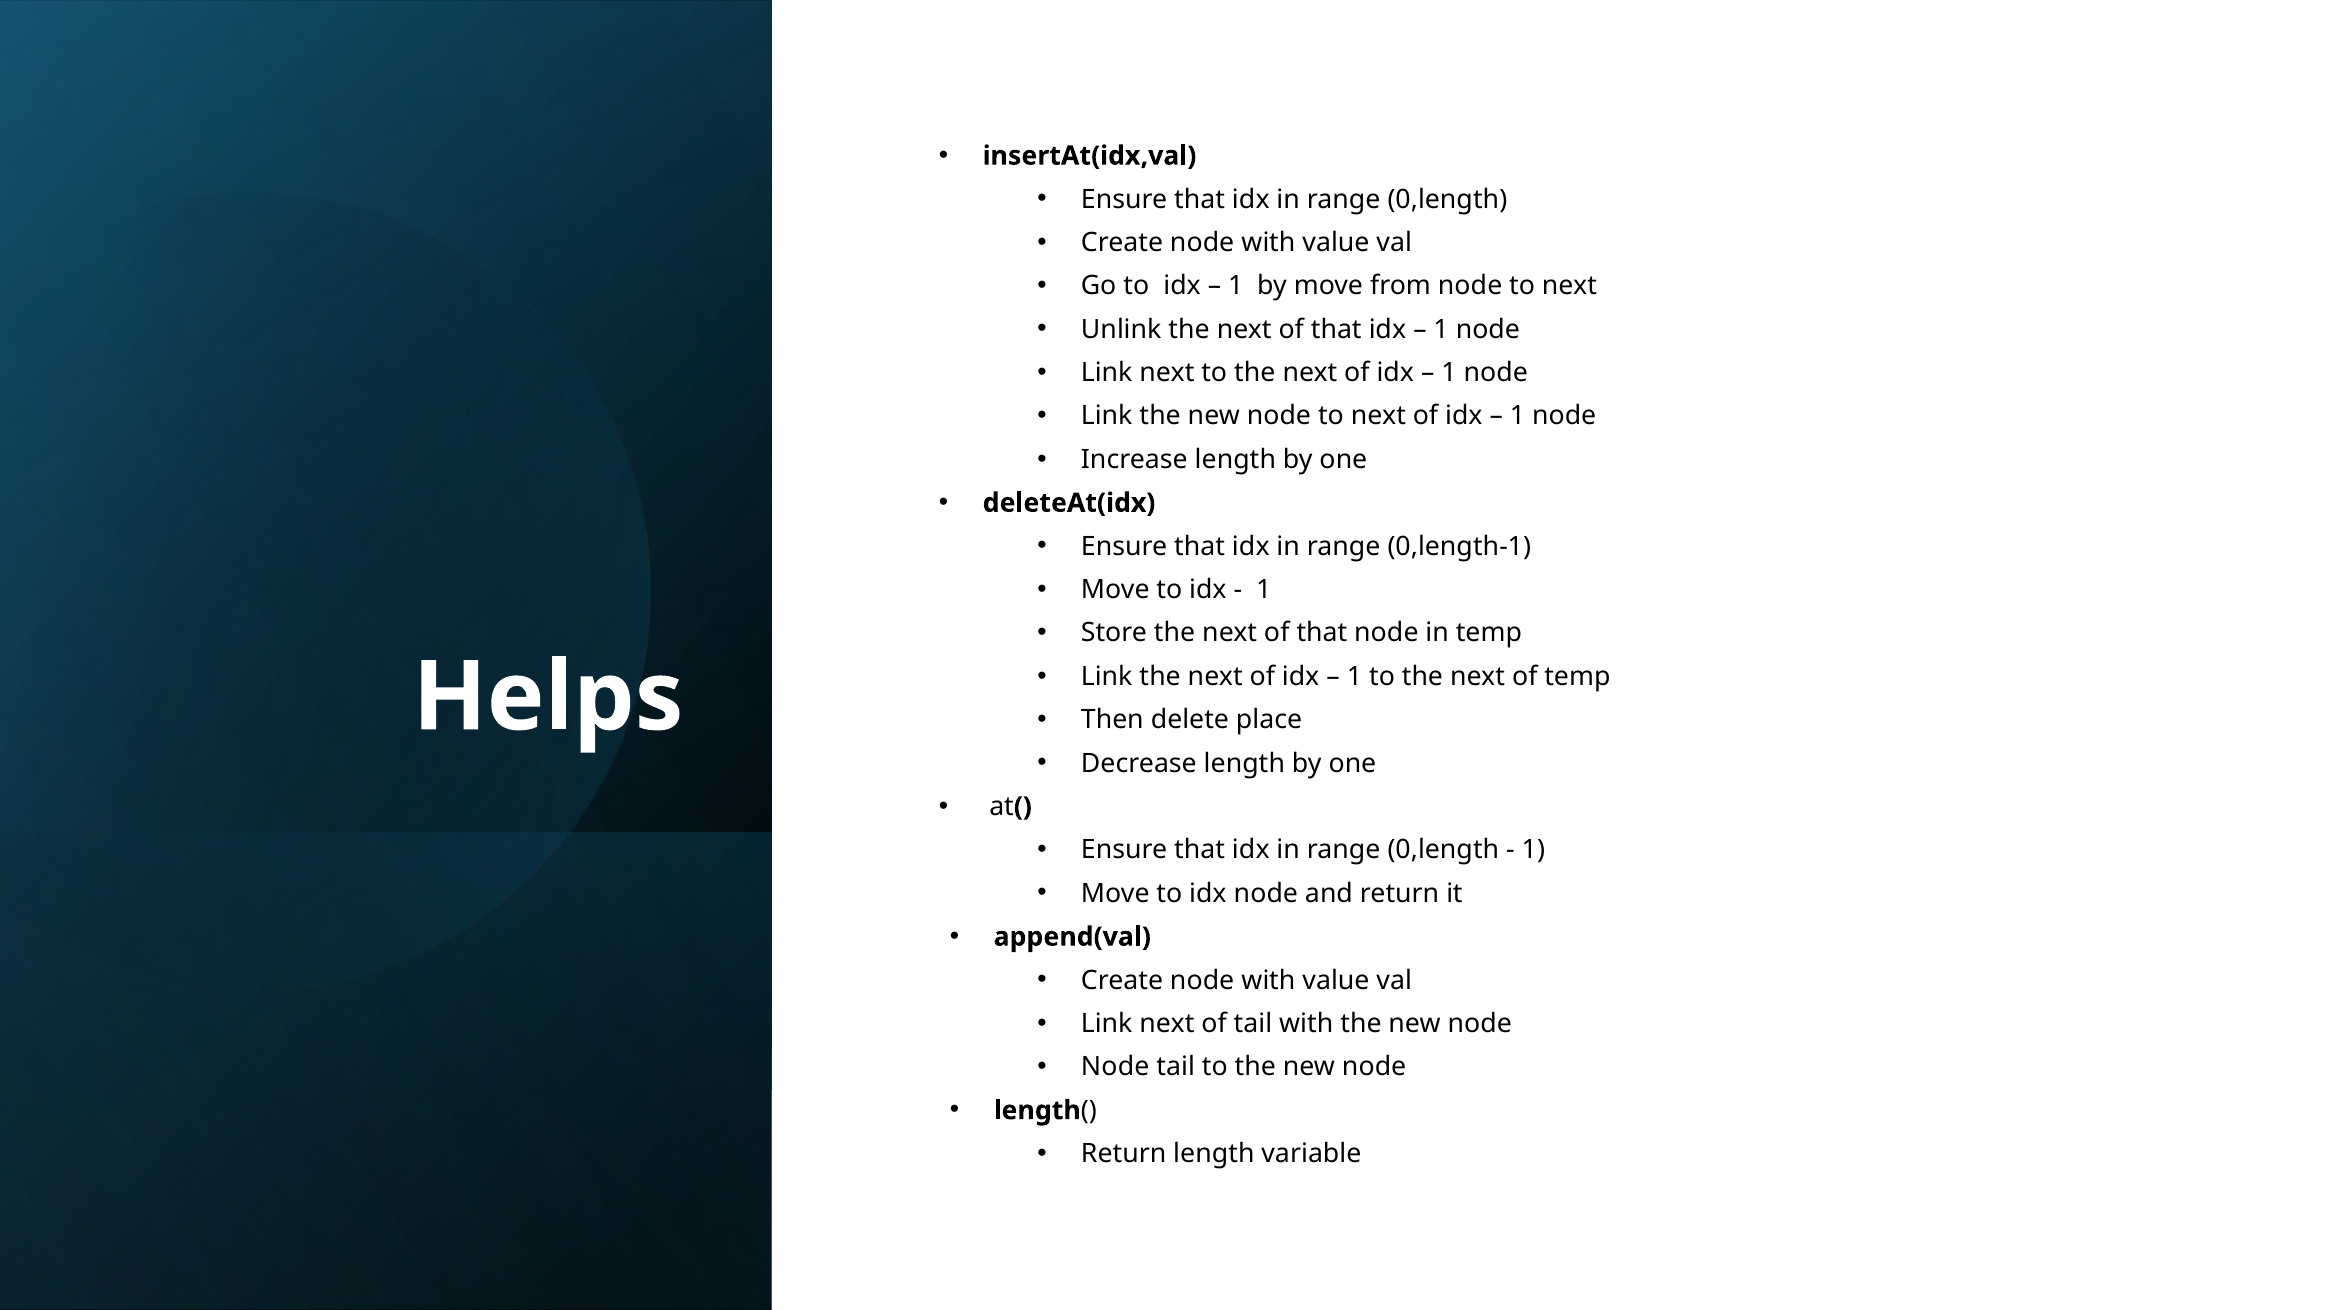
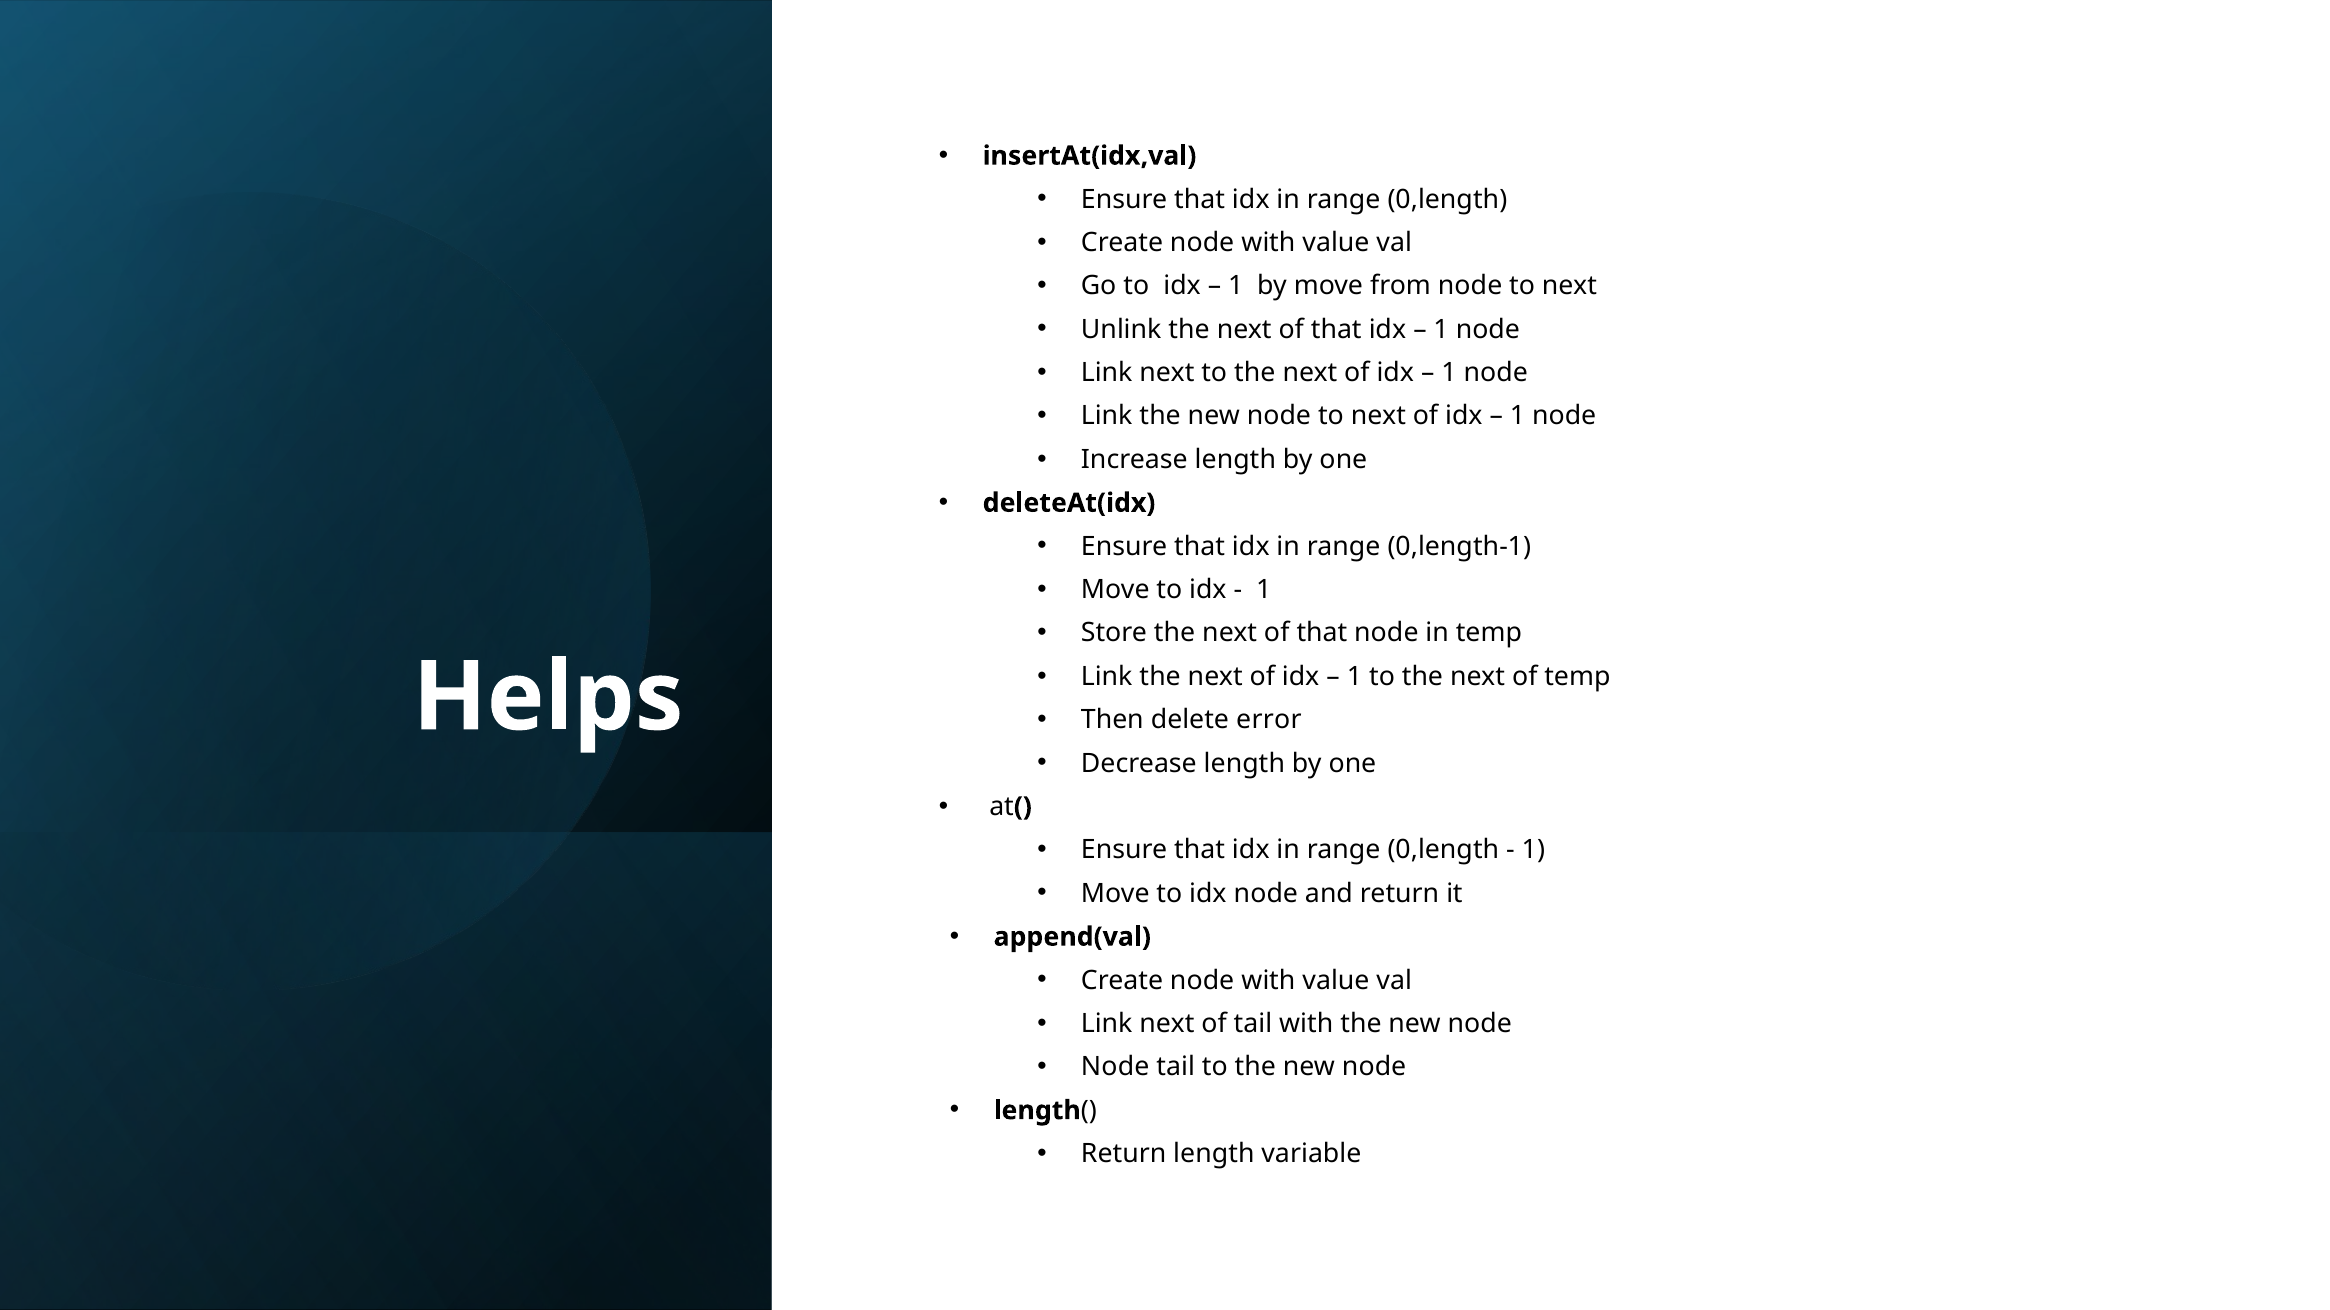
place: place -> error (1269, 720)
